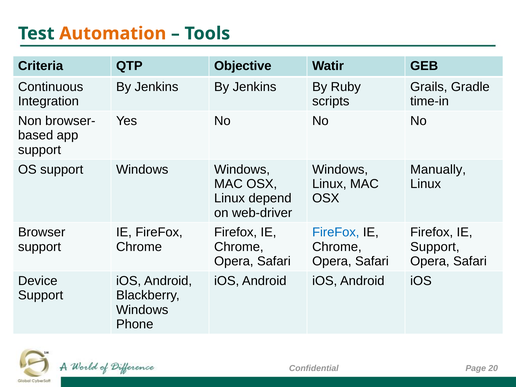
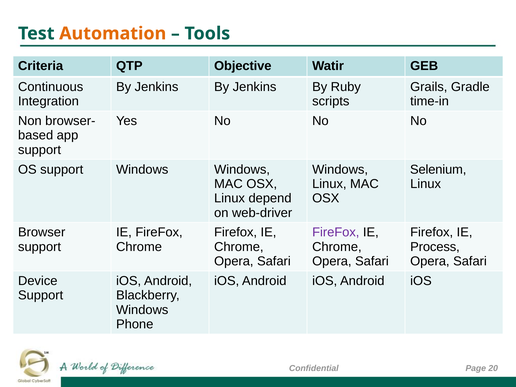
Manually: Manually -> Selenium (438, 169)
FireFox colour: blue -> purple (336, 232)
Support: Support -> Process (435, 247)
